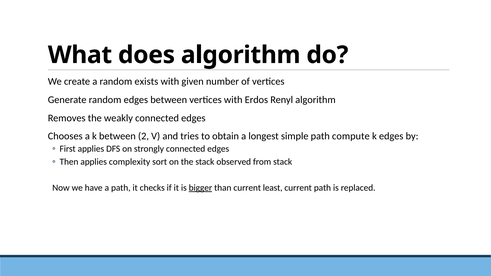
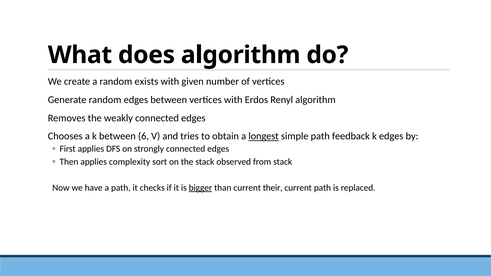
2: 2 -> 6 (143, 136)
longest underline: none -> present (264, 136)
compute: compute -> feedback (351, 136)
least: least -> their (273, 188)
